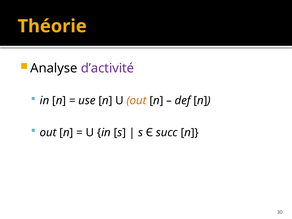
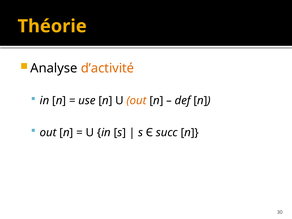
d’activité colour: purple -> orange (107, 68)
